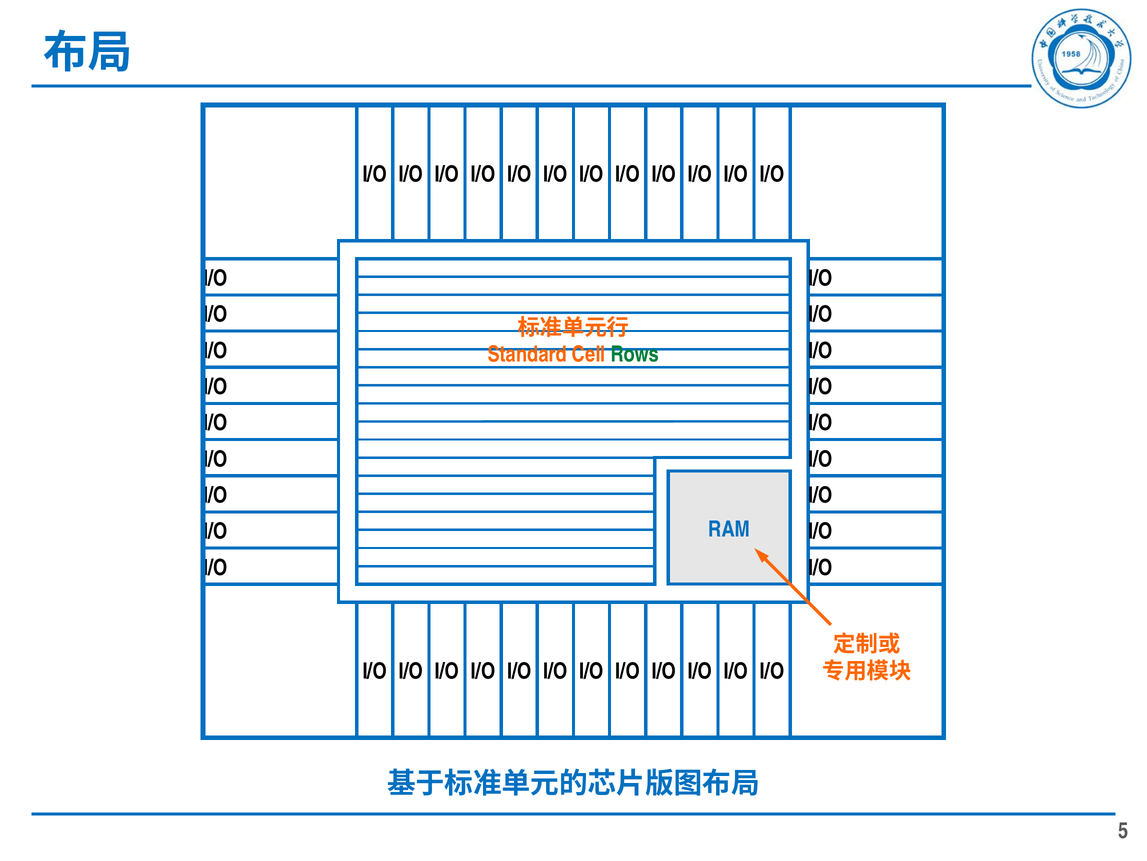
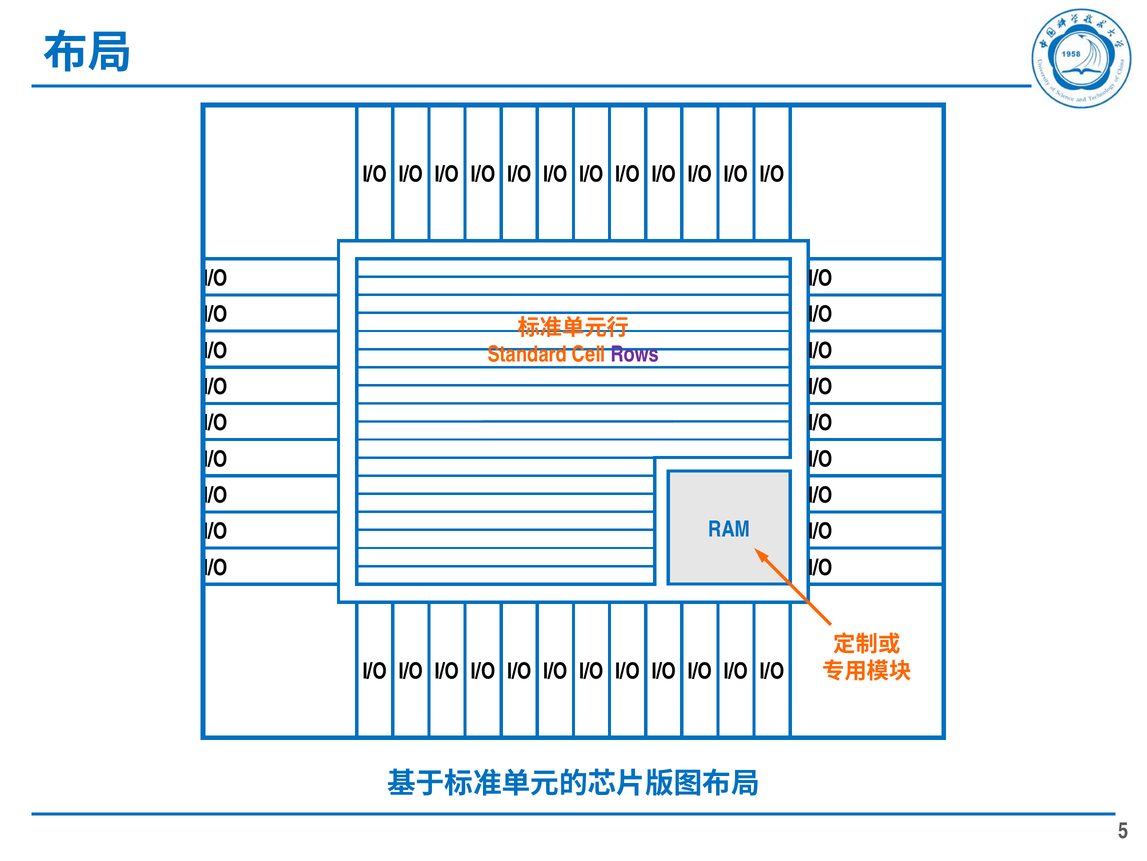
Rows colour: green -> purple (635, 354)
